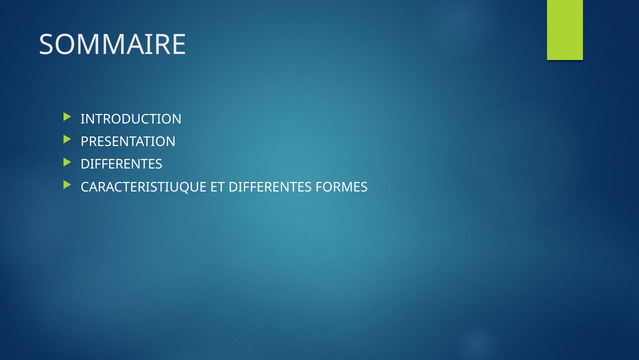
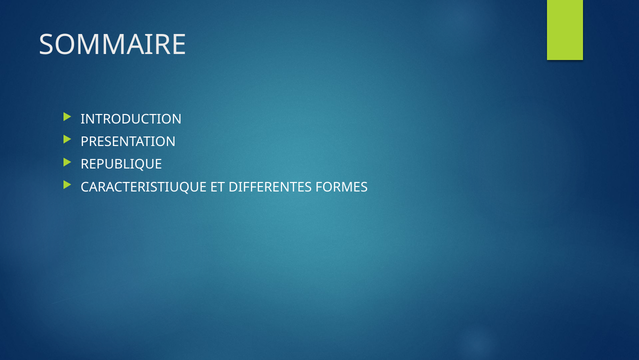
DIFFERENTES: DIFFERENTES -> REPUBLIQUE (121, 164)
